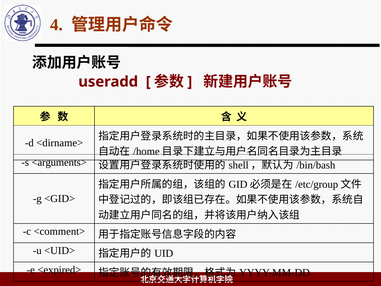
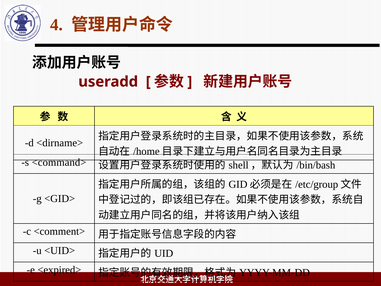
<arguments>: <arguments> -> <command> (59, 162)
